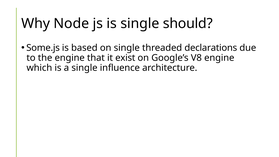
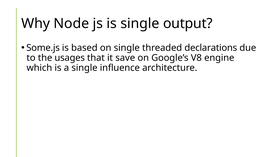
should: should -> output (188, 23)
the engine: engine -> usages (70, 58)
exist: exist -> save (125, 58)
